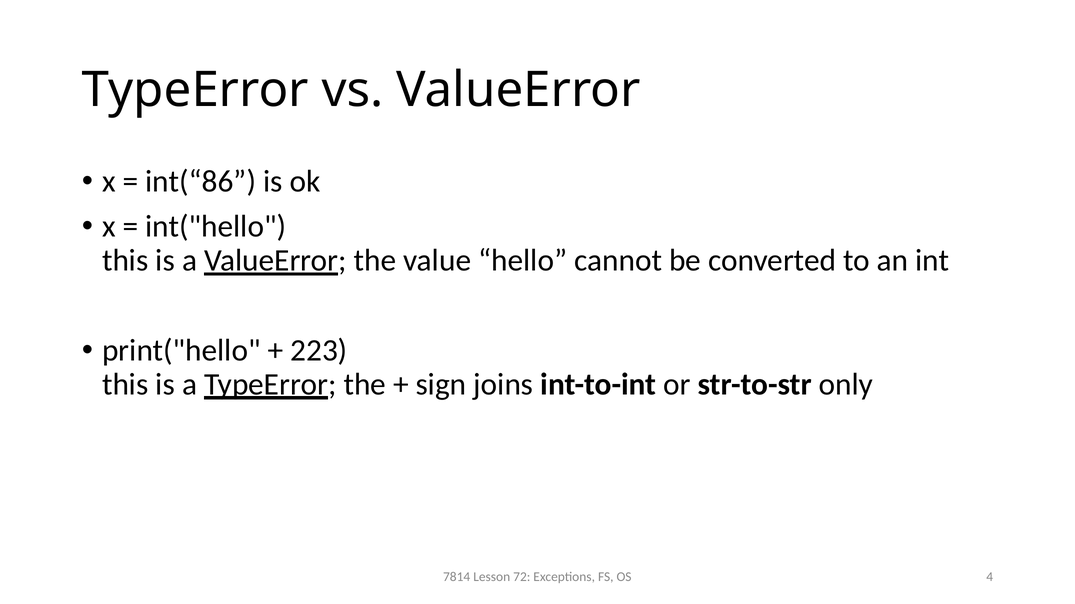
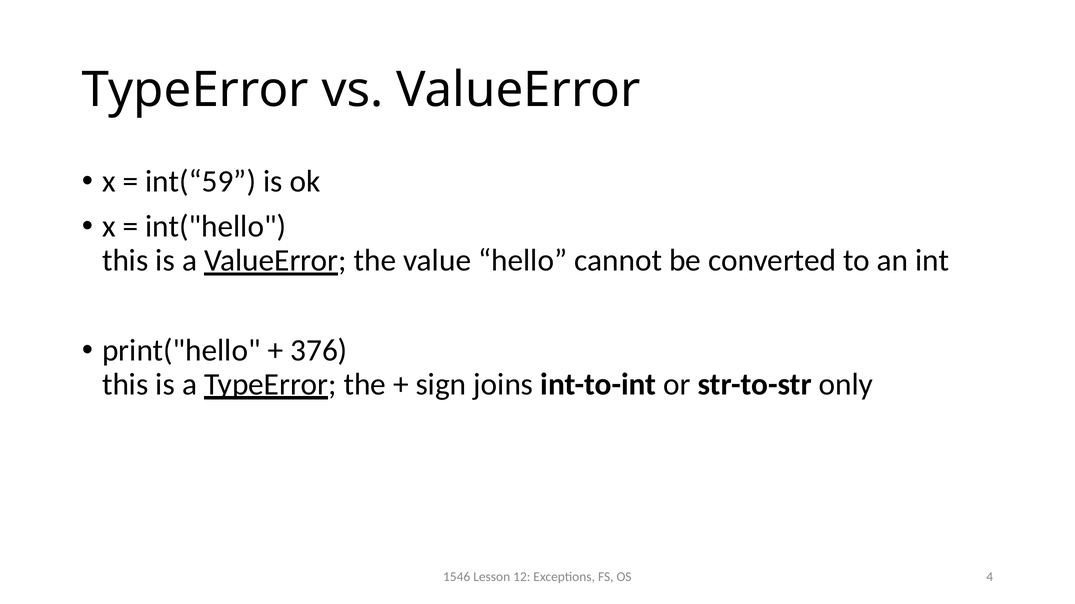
int(“86: int(“86 -> int(“59 (201, 182)
223: 223 -> 376 (319, 351)
7814: 7814 -> 1546 (457, 577)
72: 72 -> 12 (522, 577)
